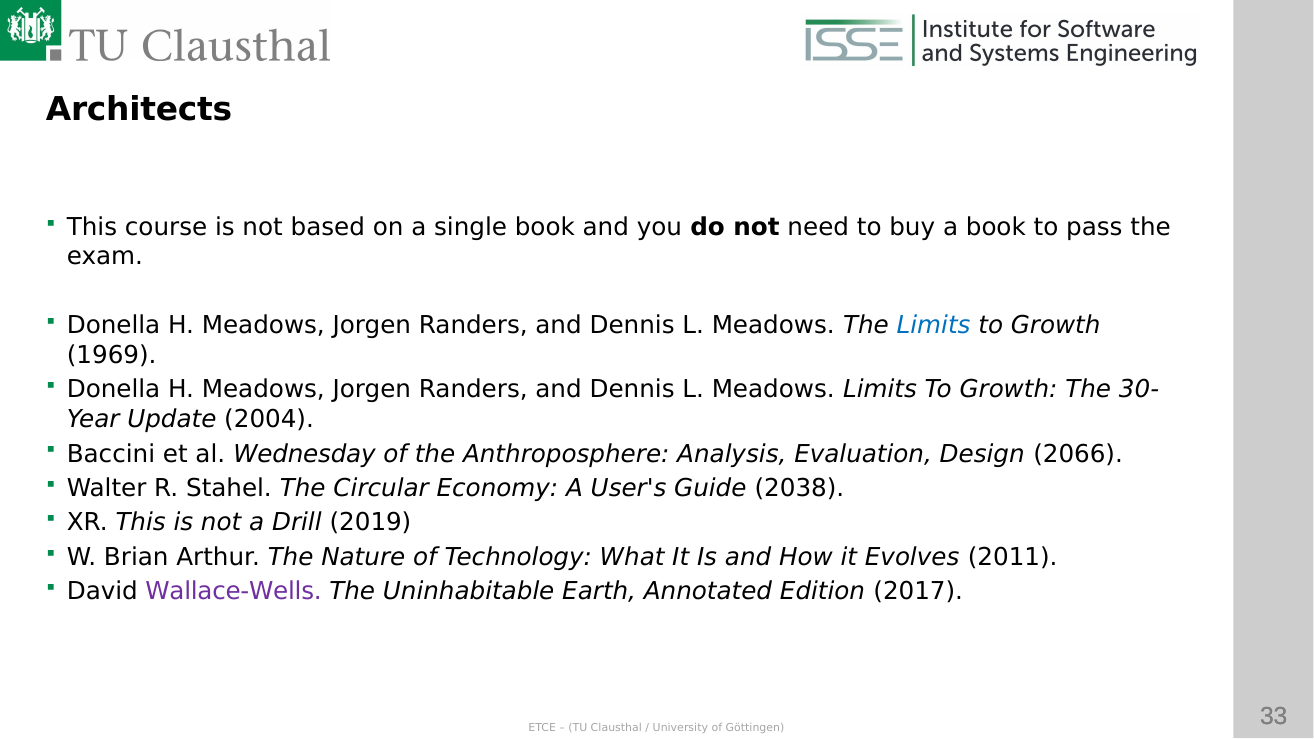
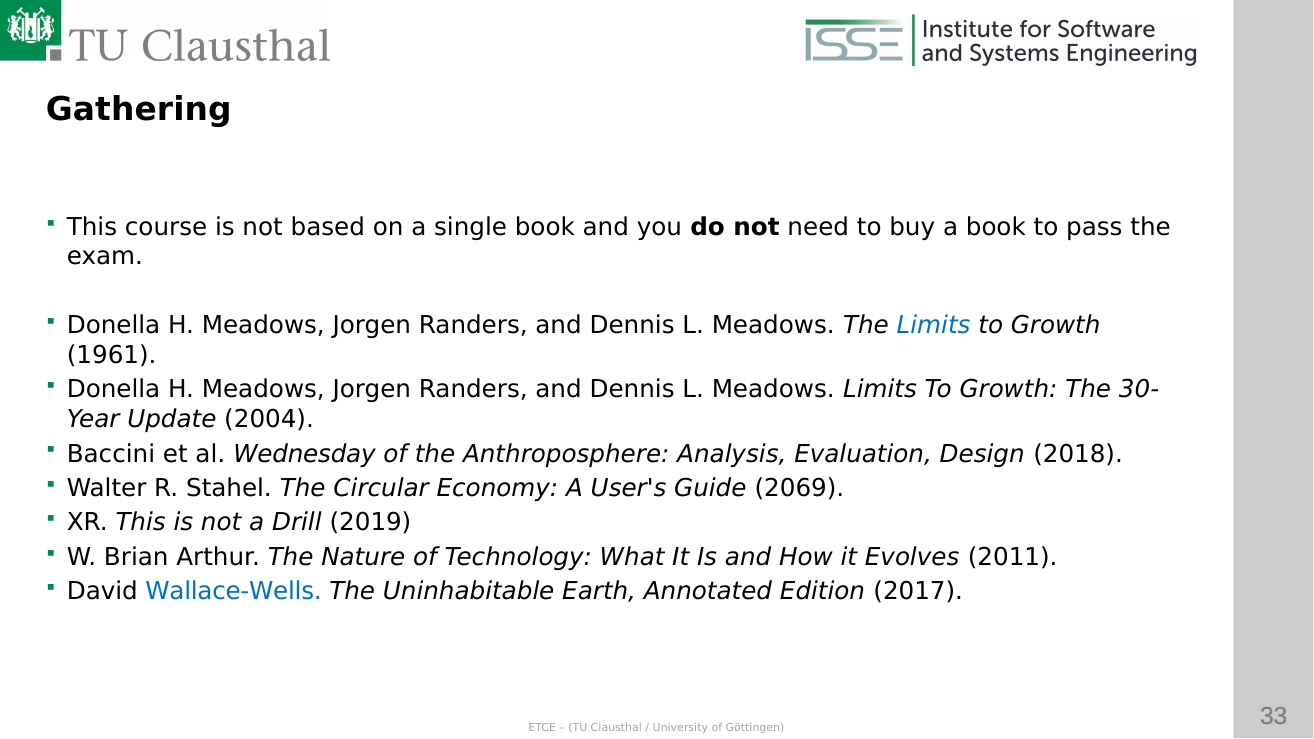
Architects: Architects -> Gathering (139, 109)
1969: 1969 -> 1961 (112, 355)
2066: 2066 -> 2018 (1078, 454)
2038: 2038 -> 2069 (799, 488)
Wallace-Wells colour: purple -> blue (234, 592)
